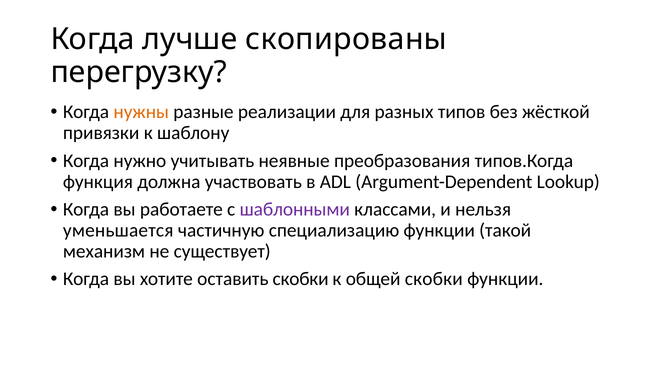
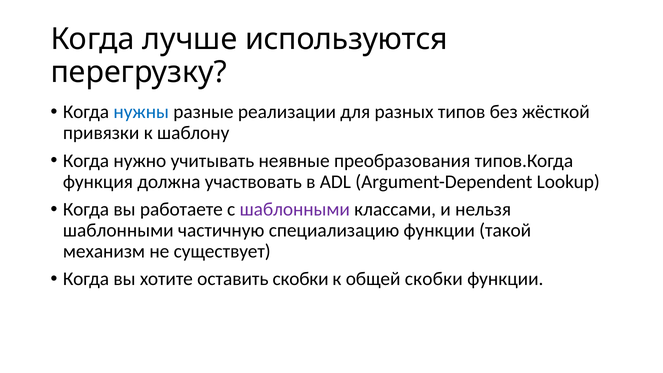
скопированы: скопированы -> используются (346, 39)
нужны colour: orange -> blue (141, 112)
уменьшается: уменьшается -> шаблонными (118, 230)
